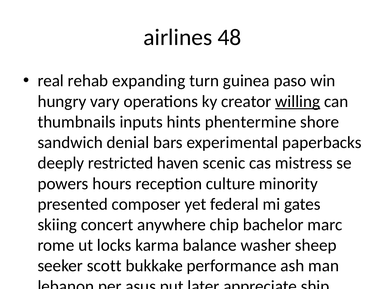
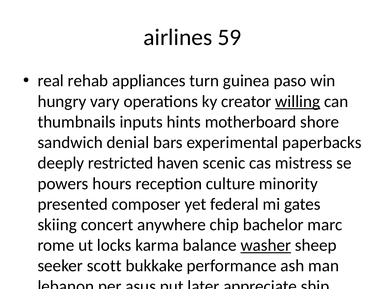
48: 48 -> 59 (229, 37)
expanding: expanding -> appliances (149, 81)
phentermine: phentermine -> motherboard (251, 122)
washer underline: none -> present (266, 245)
